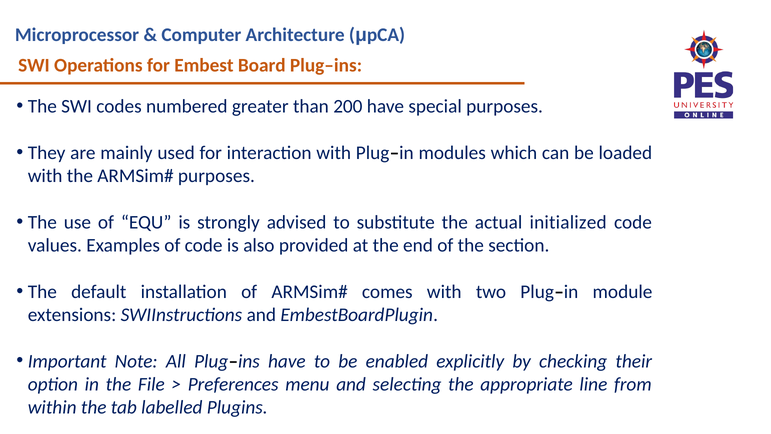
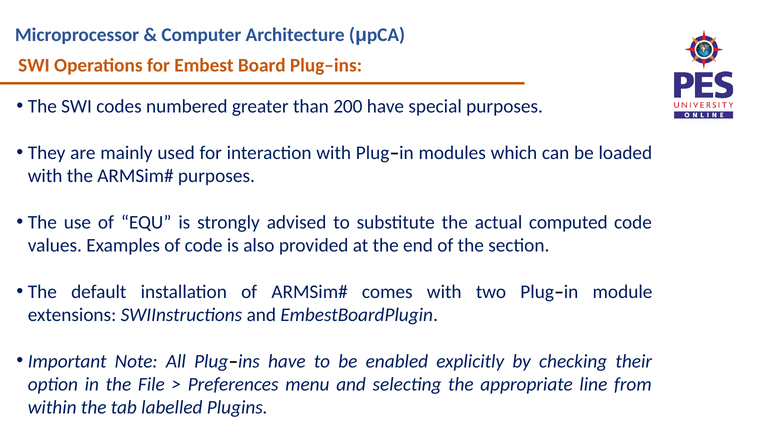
initialized: initialized -> computed (568, 222)
